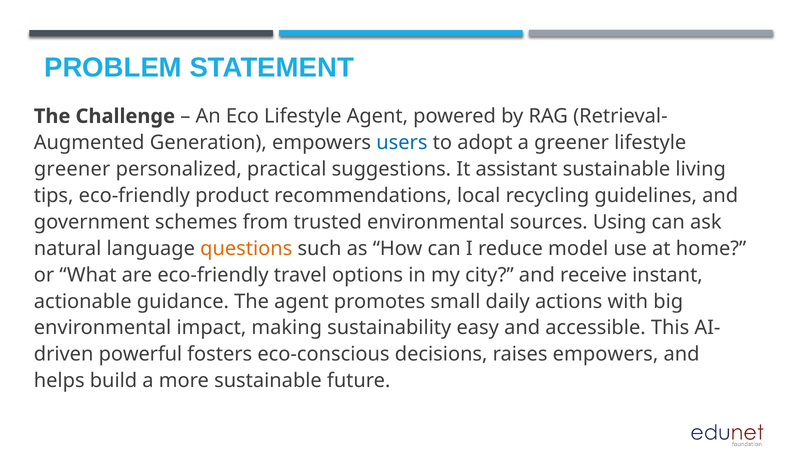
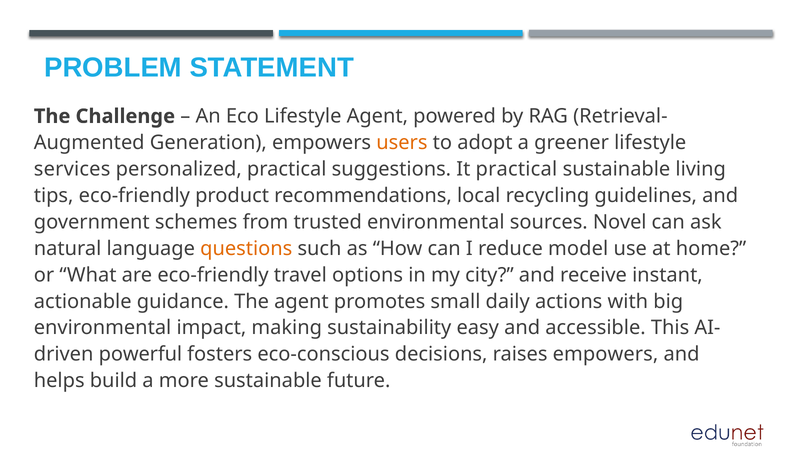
users colour: blue -> orange (402, 143)
greener: greener -> services (72, 169)
It assistant: assistant -> practical (516, 169)
Using: Using -> Novel (620, 222)
